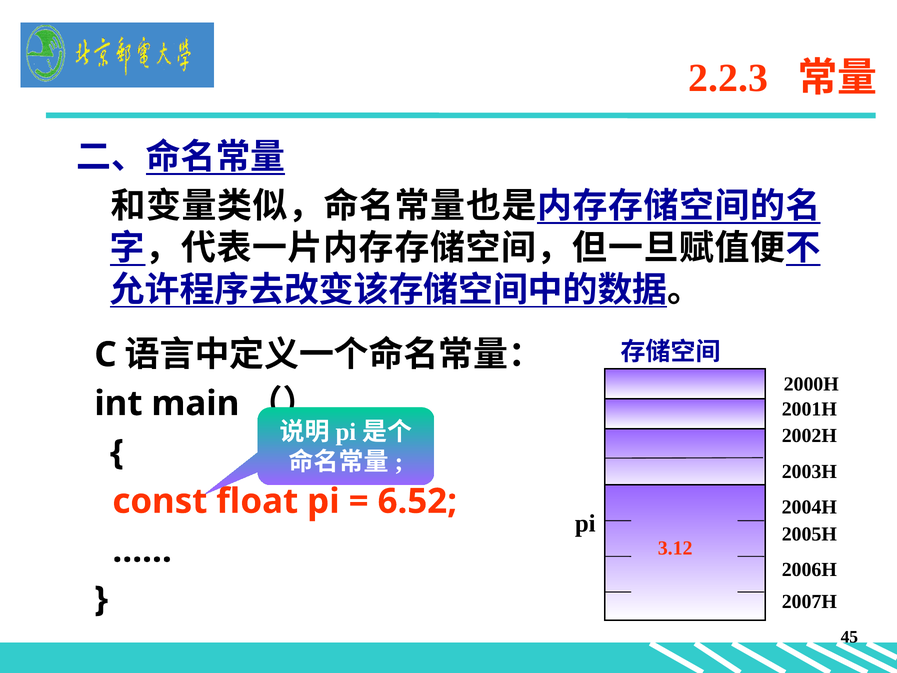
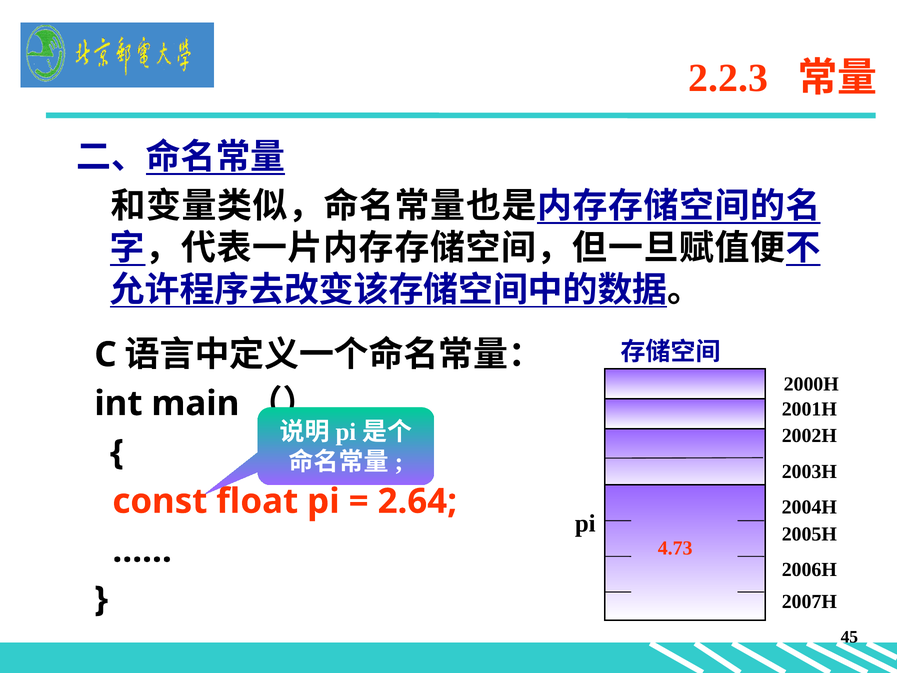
6.52: 6.52 -> 2.64 (417, 501)
3.12: 3.12 -> 4.73 (675, 548)
